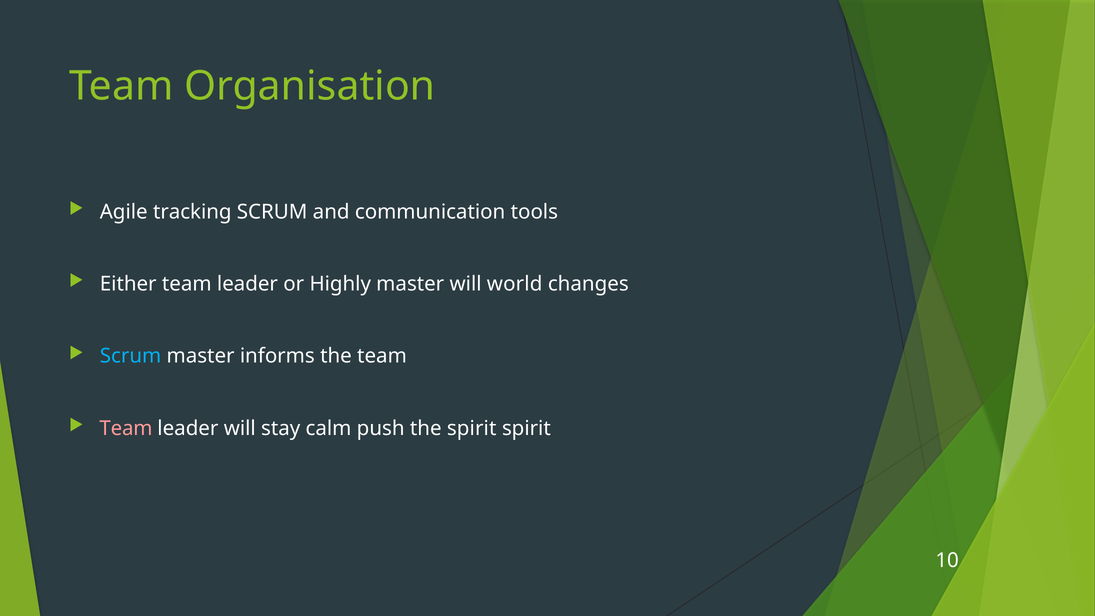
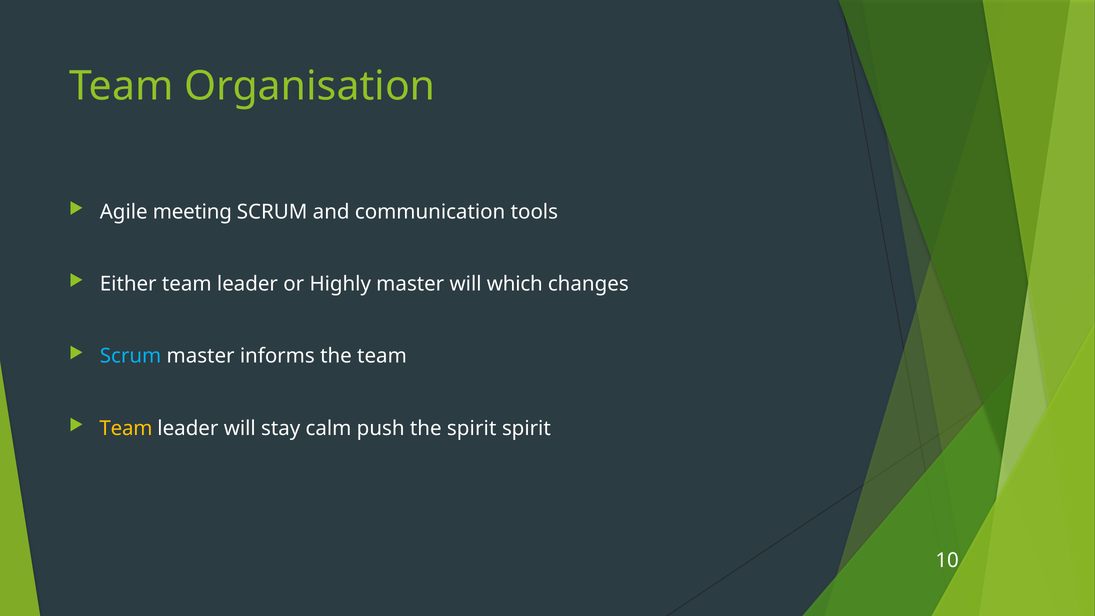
tracking: tracking -> meeting (192, 212)
world: world -> which (515, 284)
Team colour: pink -> yellow (126, 428)
